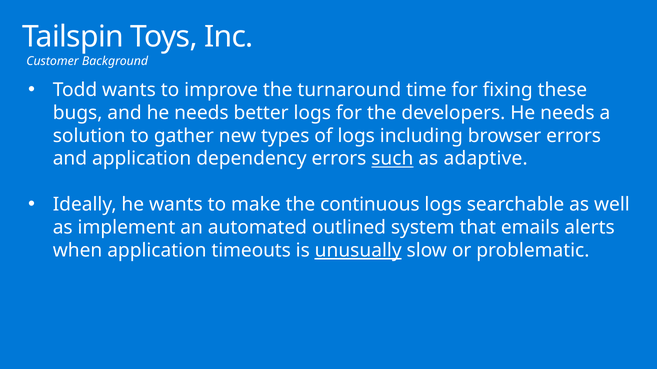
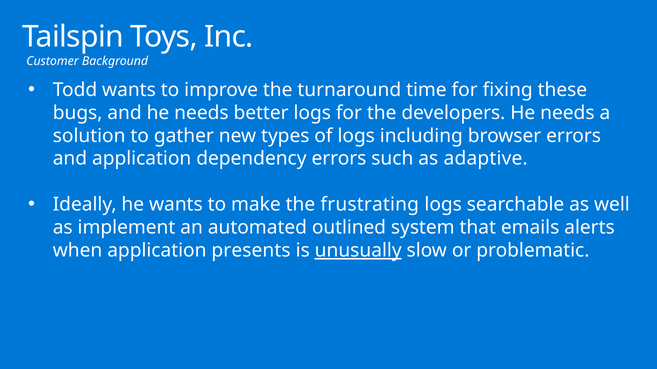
such underline: present -> none (392, 159)
continuous: continuous -> frustrating (370, 205)
timeouts: timeouts -> presents (251, 251)
